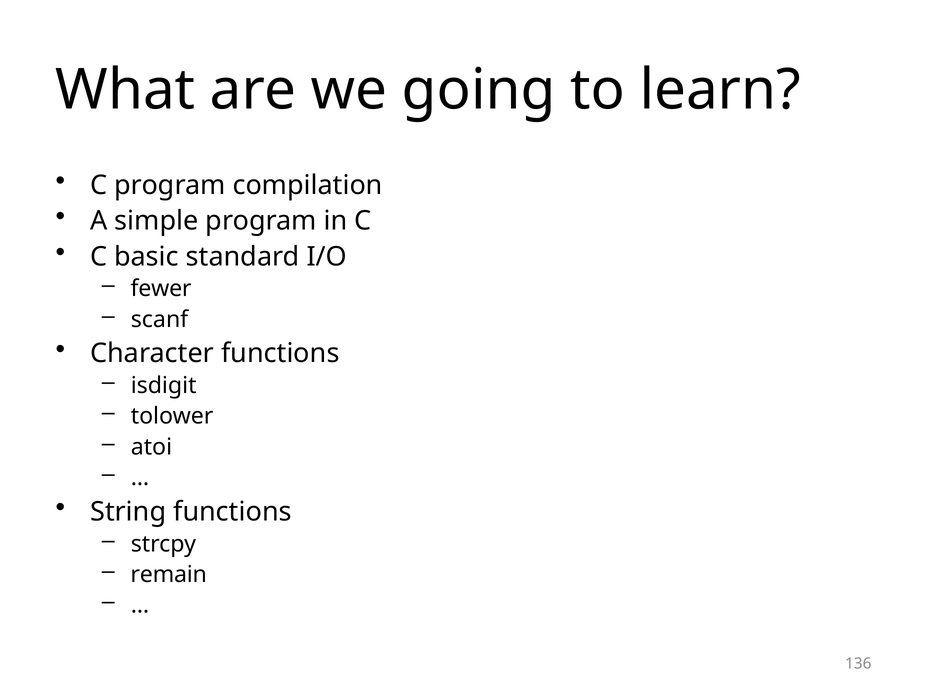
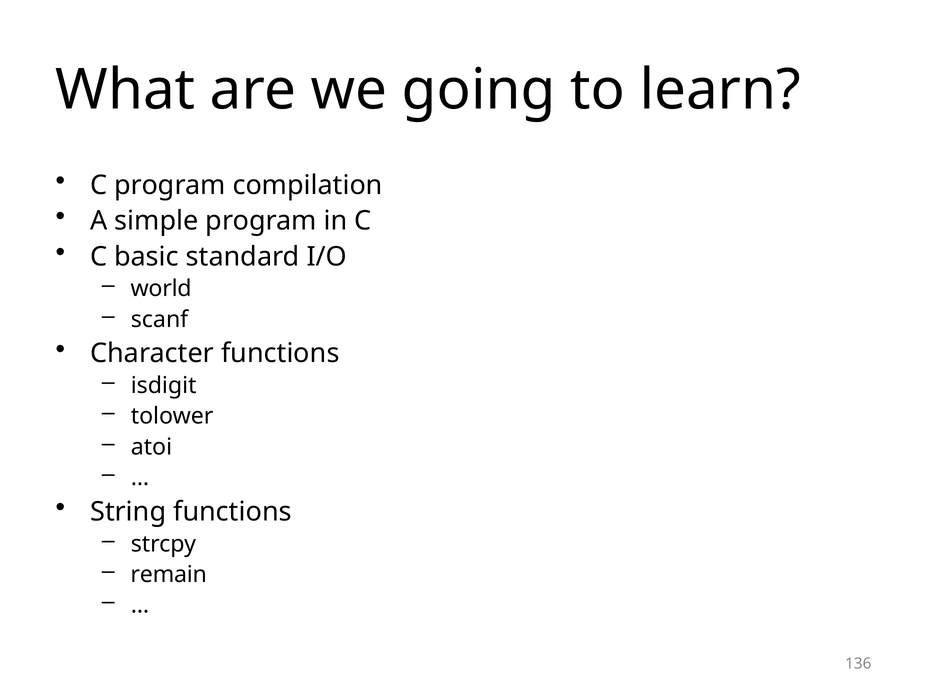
fewer: fewer -> world (161, 288)
